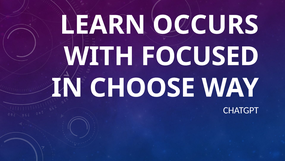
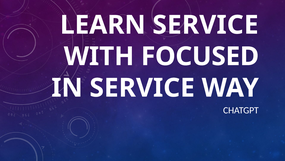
LEARN OCCURS: OCCURS -> SERVICE (205, 25)
IN CHOOSE: CHOOSE -> SERVICE (142, 88)
